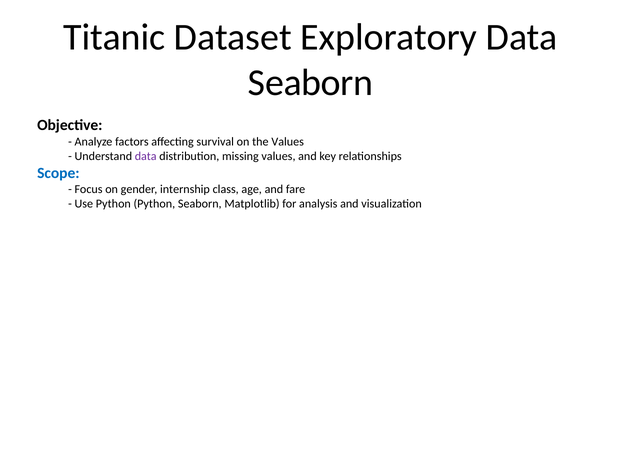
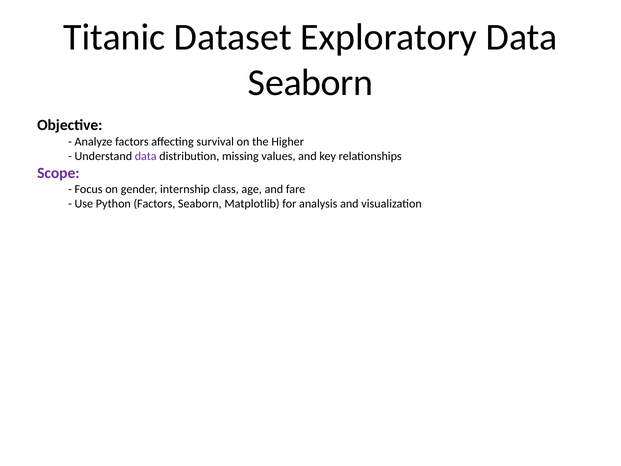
the Values: Values -> Higher (288, 142)
Scope colour: blue -> purple (58, 173)
Python Python: Python -> Factors (154, 204)
